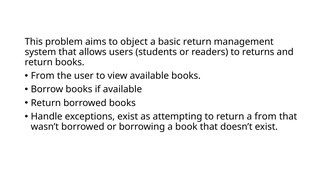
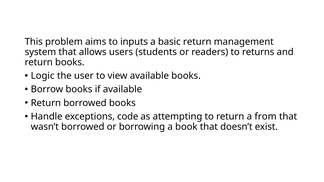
object: object -> inputs (134, 42)
From: From -> Logic (43, 76)
exceptions exist: exist -> code (128, 117)
